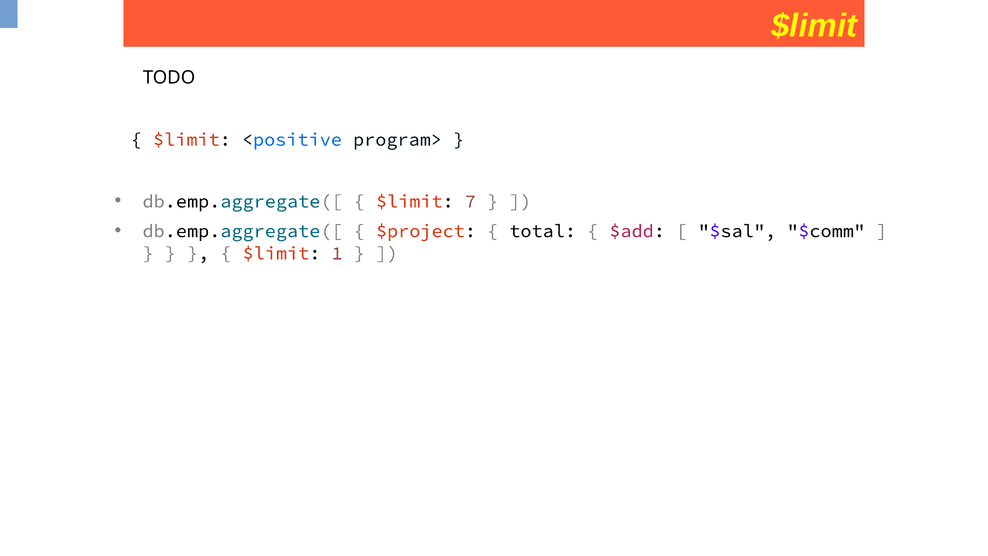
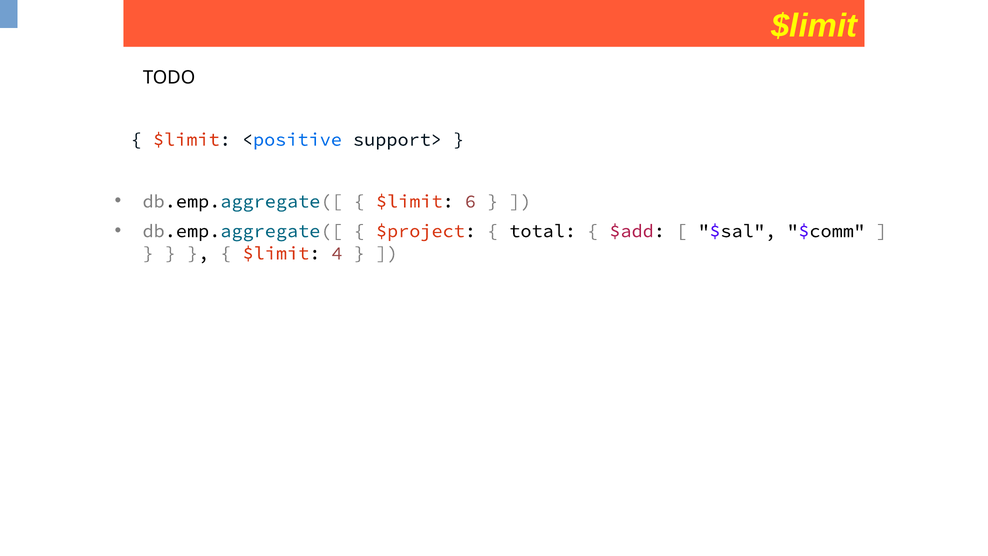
program>: program> -> support> (398, 140)
7: 7 -> 6 (470, 201)
1: 1 -> 4 (337, 253)
